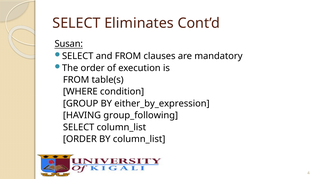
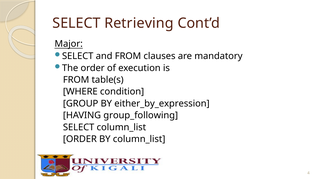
Eliminates: Eliminates -> Retrieving (139, 23)
Susan: Susan -> Major (69, 44)
